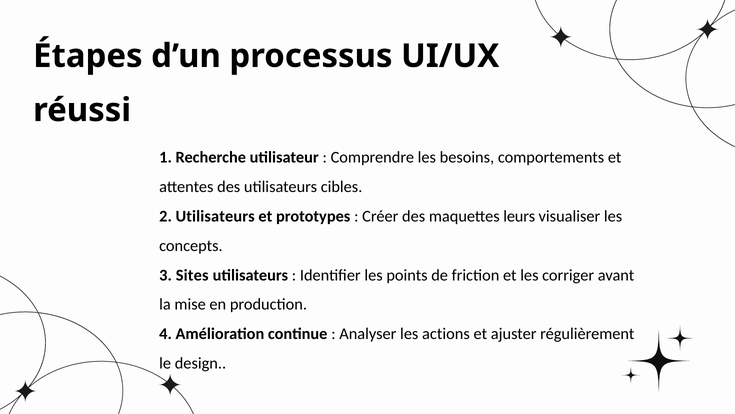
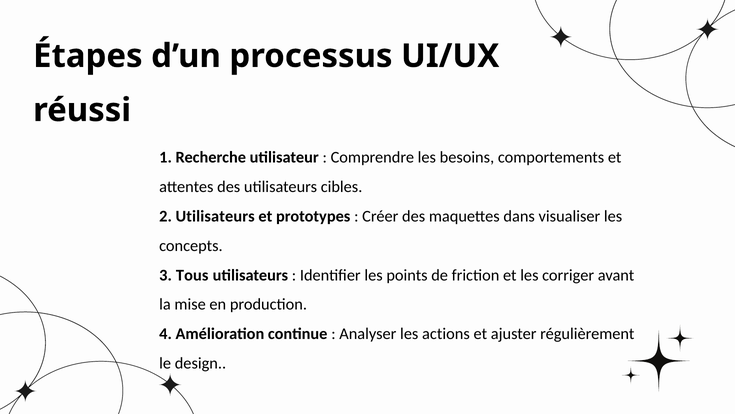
leurs: leurs -> dans (519, 216)
Sites: Sites -> Tous (192, 275)
